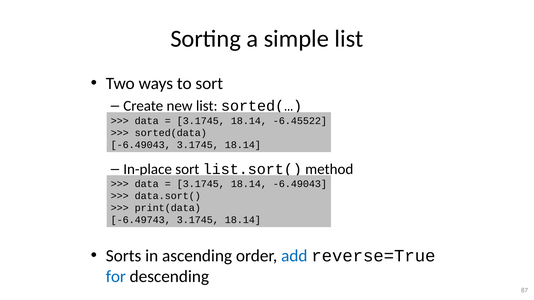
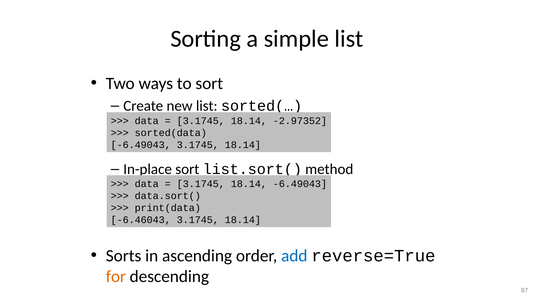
-6.45522: -6.45522 -> -2.97352 (300, 121)
-6.49743: -6.49743 -> -6.46043 (141, 220)
for colour: blue -> orange (116, 277)
